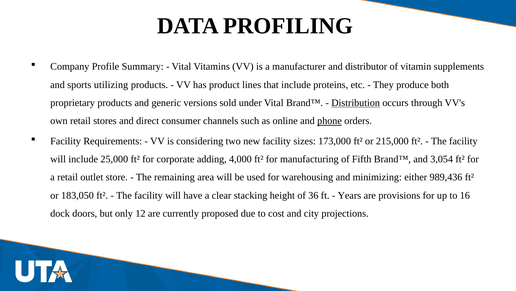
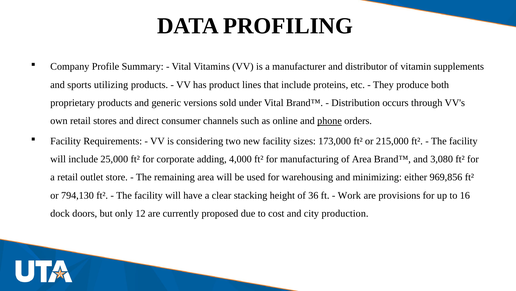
Distribution underline: present -> none (356, 103)
of Fifth: Fifth -> Area (362, 159)
3,054: 3,054 -> 3,080 (442, 159)
989,436: 989,436 -> 969,856 (446, 177)
183,050: 183,050 -> 794,130 (77, 195)
Years: Years -> Work (349, 195)
projections: projections -> production (345, 213)
